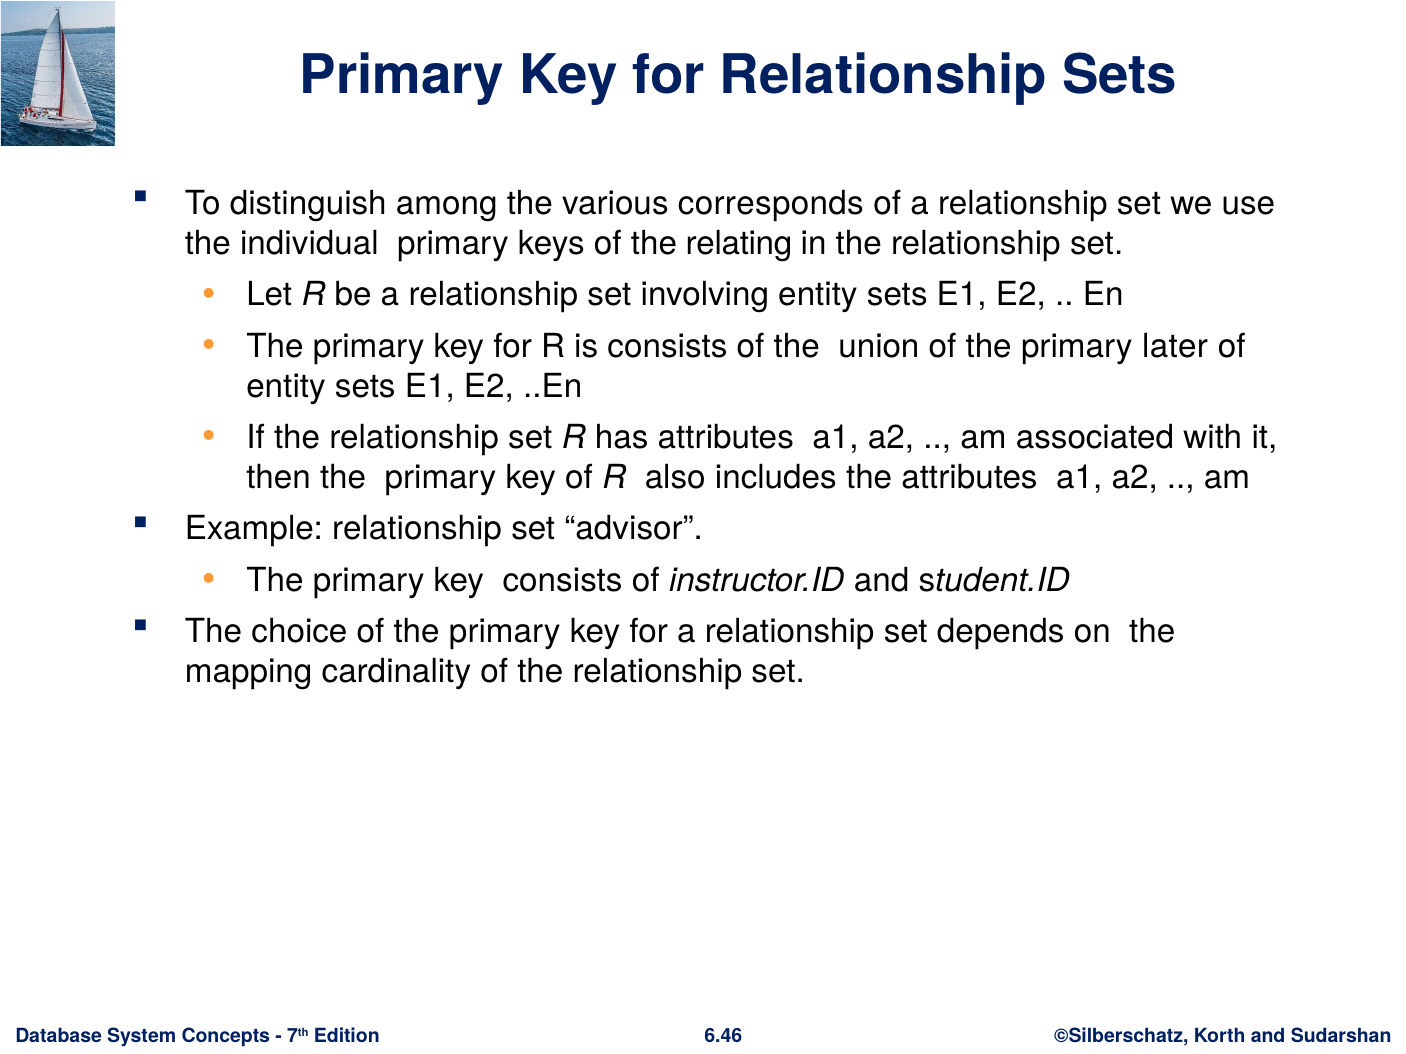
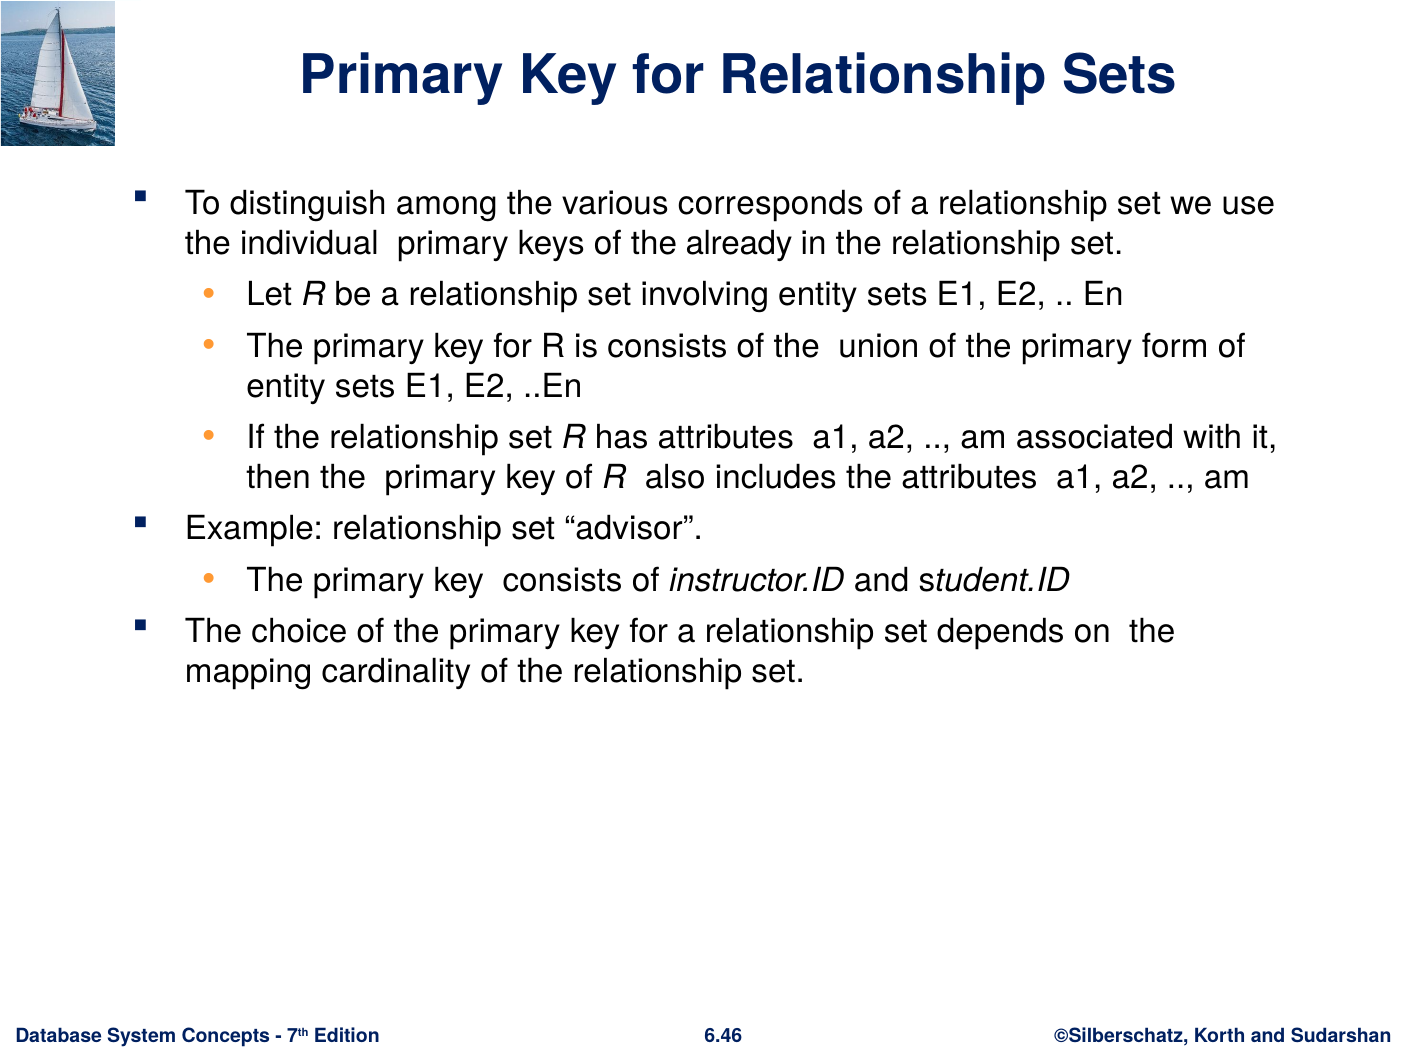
relating: relating -> already (739, 244)
later: later -> form (1175, 346)
